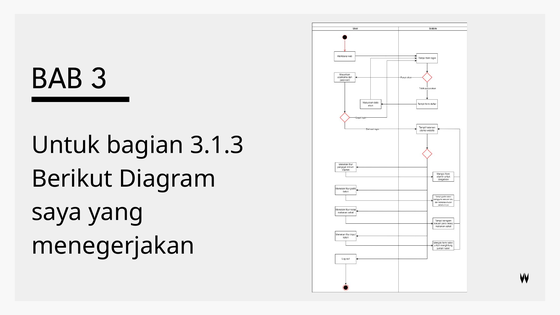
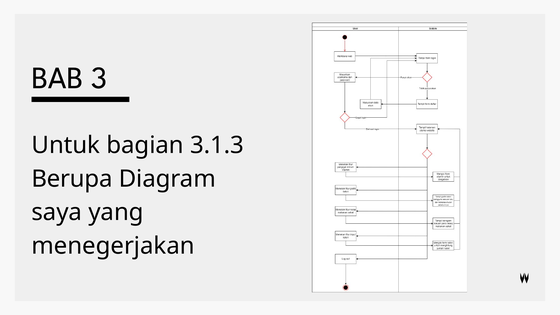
Berikut: Berikut -> Berupa (72, 179)
